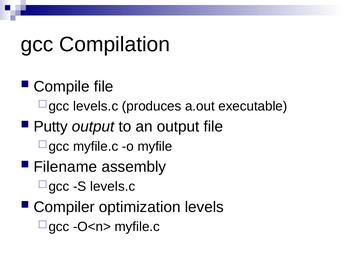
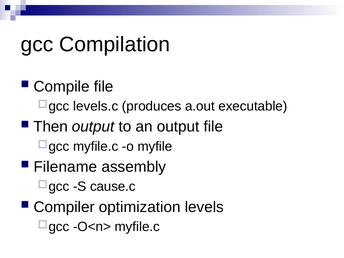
Putty: Putty -> Then (51, 127)
S levels.c: levels.c -> cause.c (113, 187)
